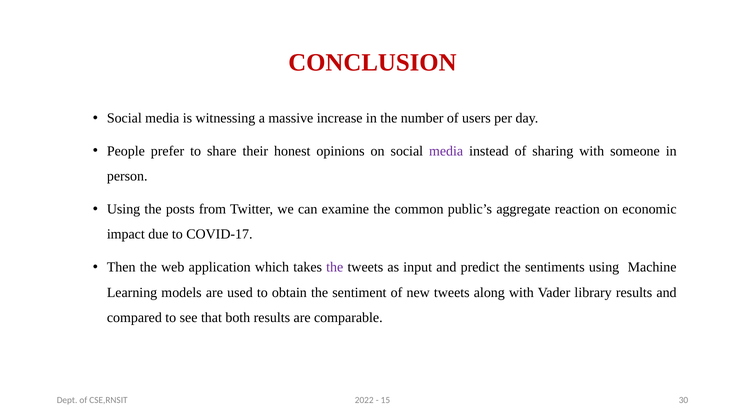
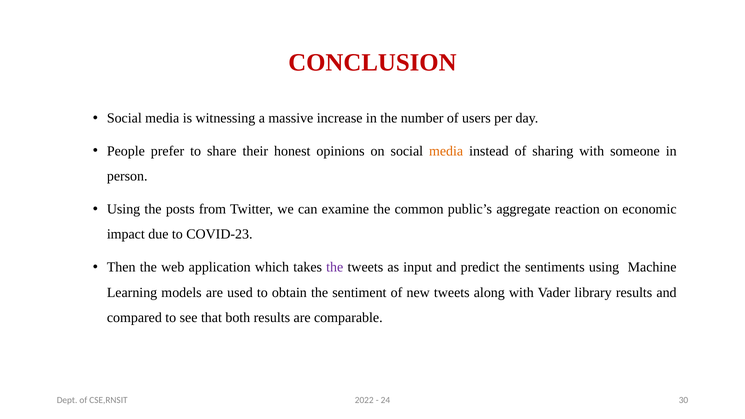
media colour: purple -> orange (446, 151)
COVID-17: COVID-17 -> COVID-23 (219, 234)
15: 15 -> 24 (385, 400)
